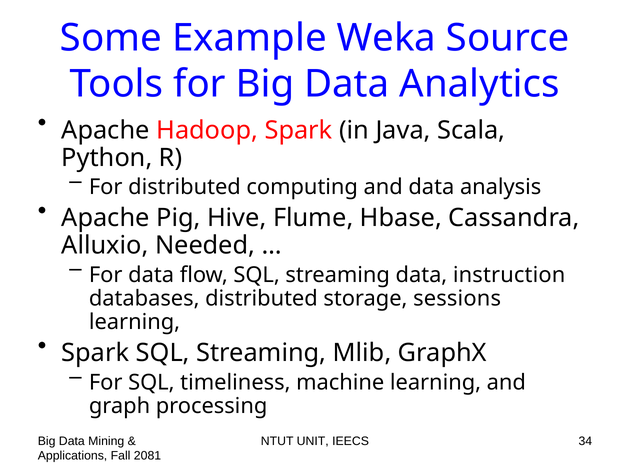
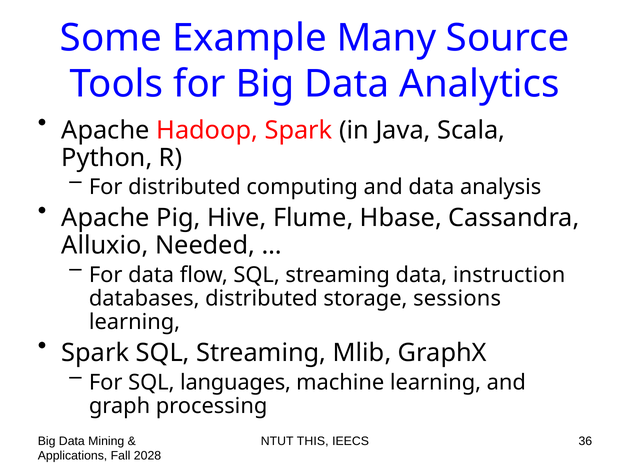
Weka: Weka -> Many (386, 38)
timeliness: timeliness -> languages (236, 383)
UNIT: UNIT -> THIS (313, 442)
34: 34 -> 36 (585, 442)
2081: 2081 -> 2028 (147, 456)
